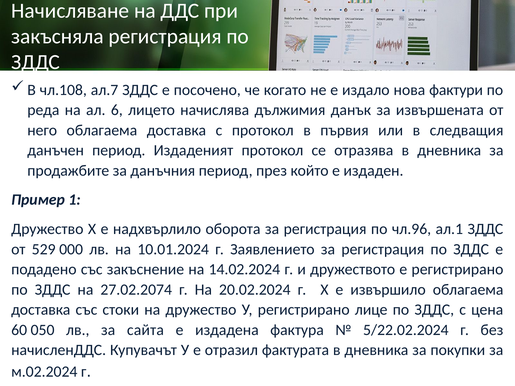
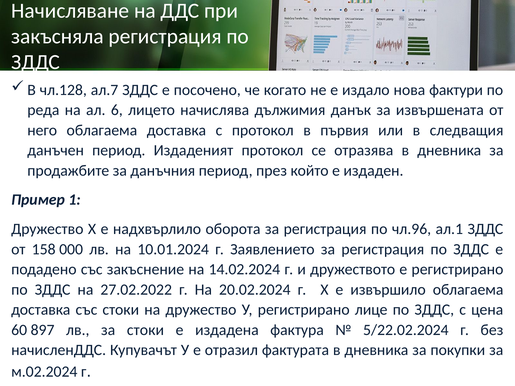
чл.108: чл.108 -> чл.128 (63, 90)
529: 529 -> 158 (44, 249)
27.02.2074: 27.02.2074 -> 27.02.2022 (136, 290)
050: 050 -> 897 (43, 330)
за сайта: сайта -> стоки (145, 330)
